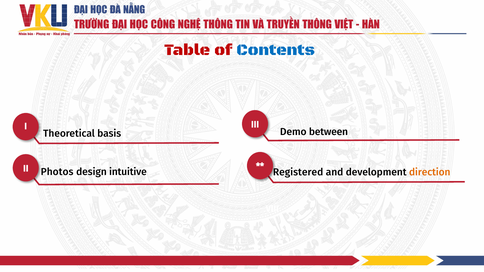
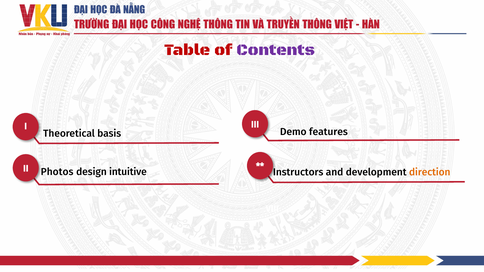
Contents colour: blue -> purple (276, 50)
between: between -> features (328, 132)
Registered: Registered -> Instructors (298, 172)
